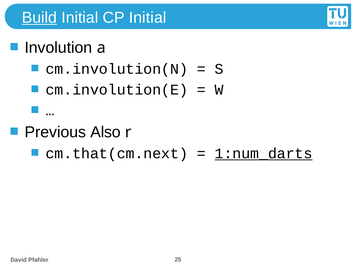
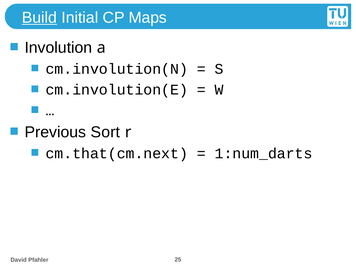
CP Initial: Initial -> Maps (148, 18)
Also: Also -> Sort (105, 132)
1:num_darts underline: present -> none (264, 153)
